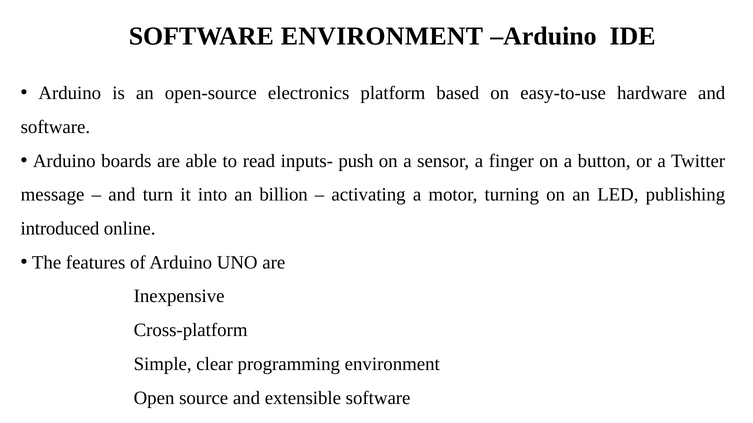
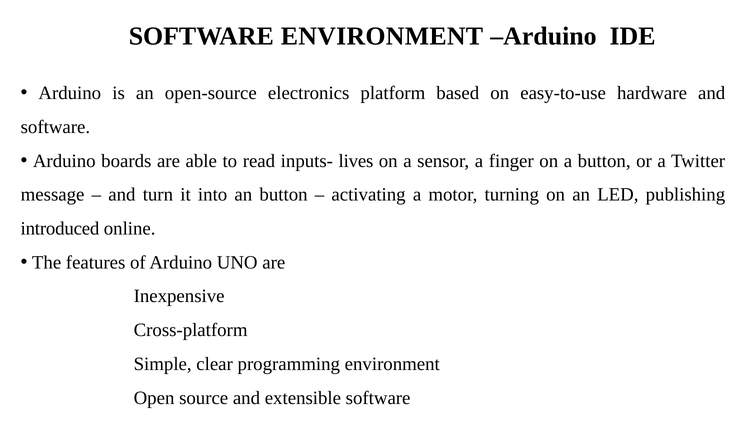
push: push -> lives (356, 161)
an billion: billion -> button (284, 195)
